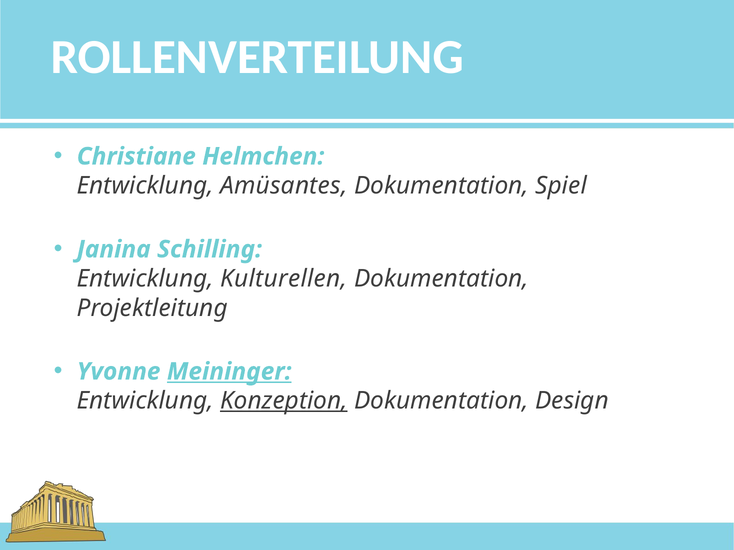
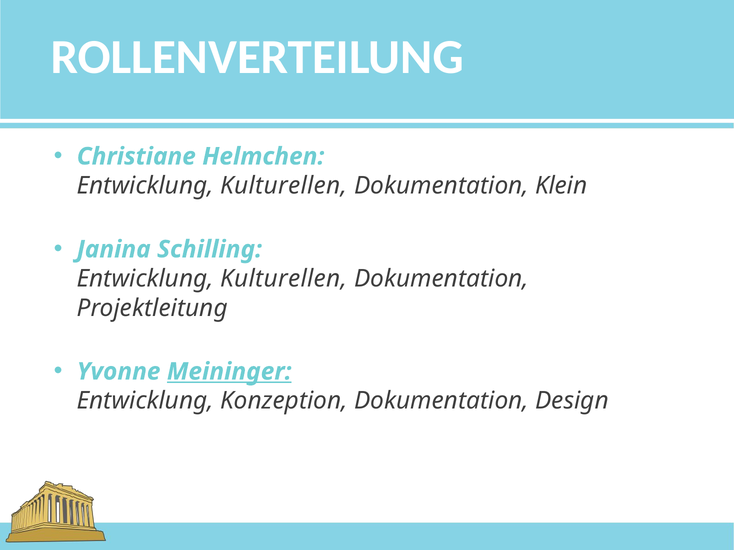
Amüsantes: Amüsantes -> Kulturellen (284, 186)
Spiel: Spiel -> Klein (561, 186)
Konzeption underline: present -> none (284, 401)
